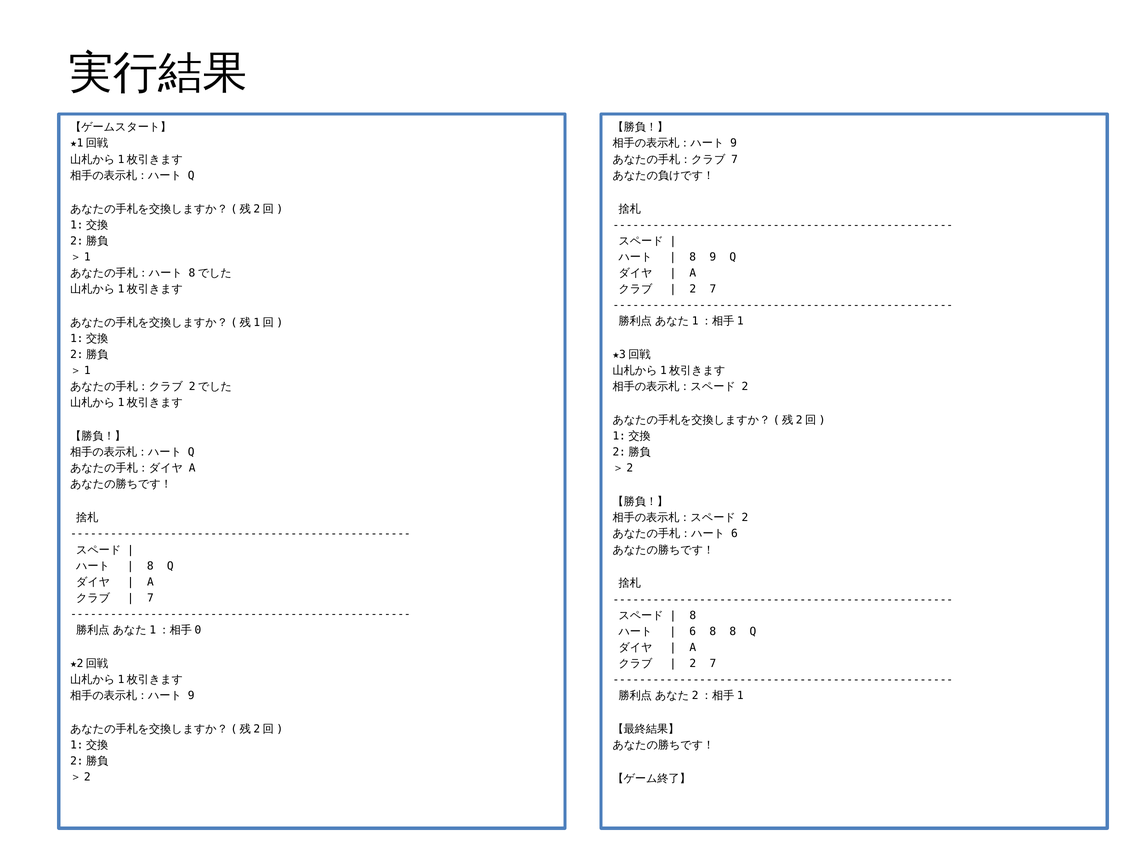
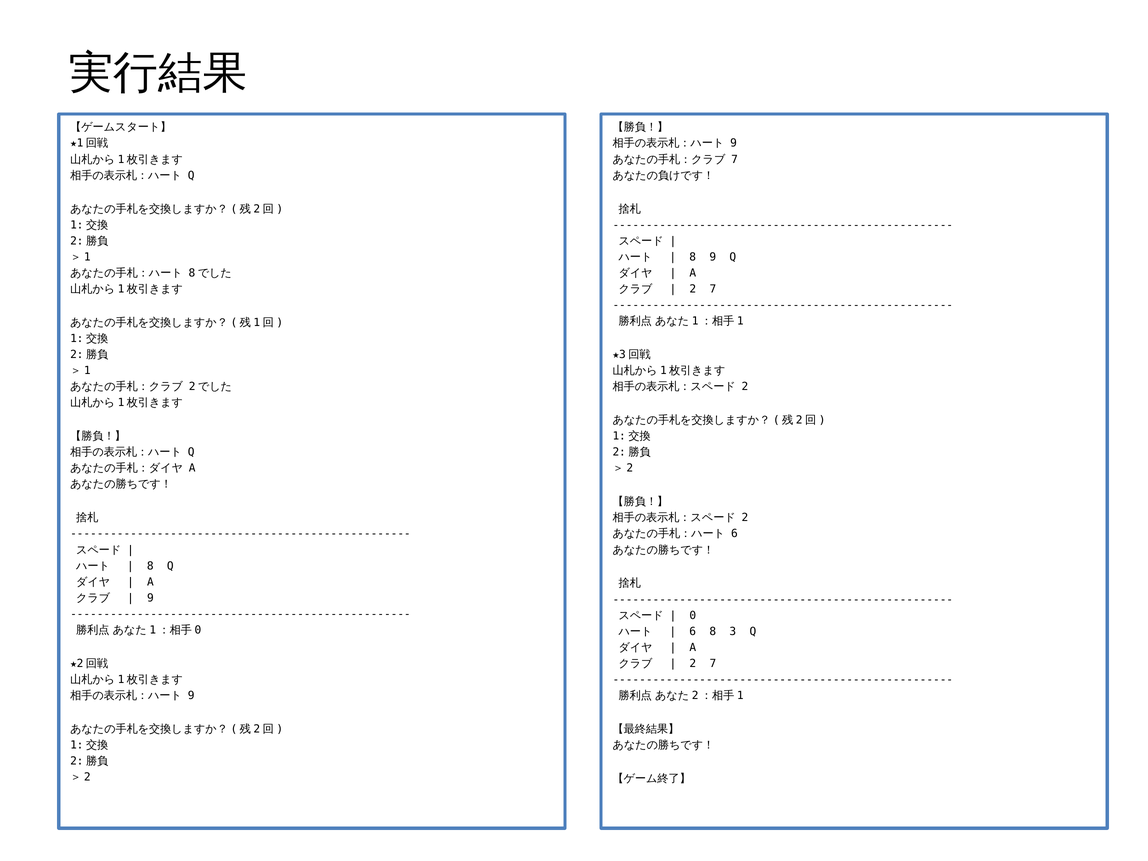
7: 7 -> 9 (150, 598)
8: 8 -> 0 (693, 615)
8 8: 8 -> 3 (733, 631)
